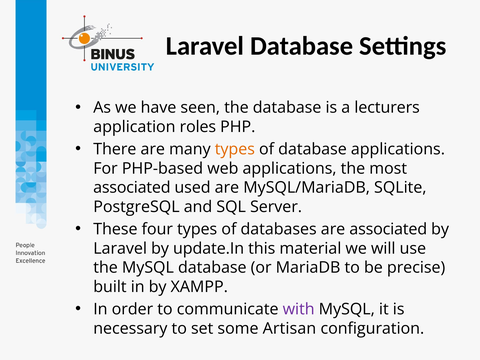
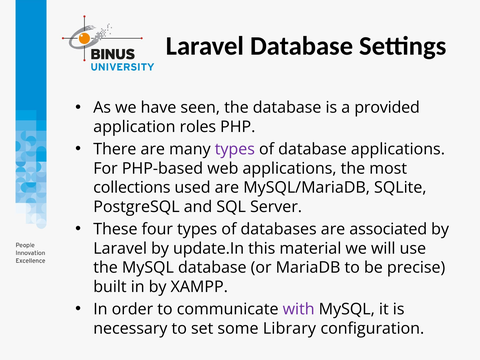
lecturers: lecturers -> provided (387, 108)
types colour: orange -> purple (235, 149)
associated: associated -> collections (132, 188)
Artisan: Artisan -> Library (289, 328)
